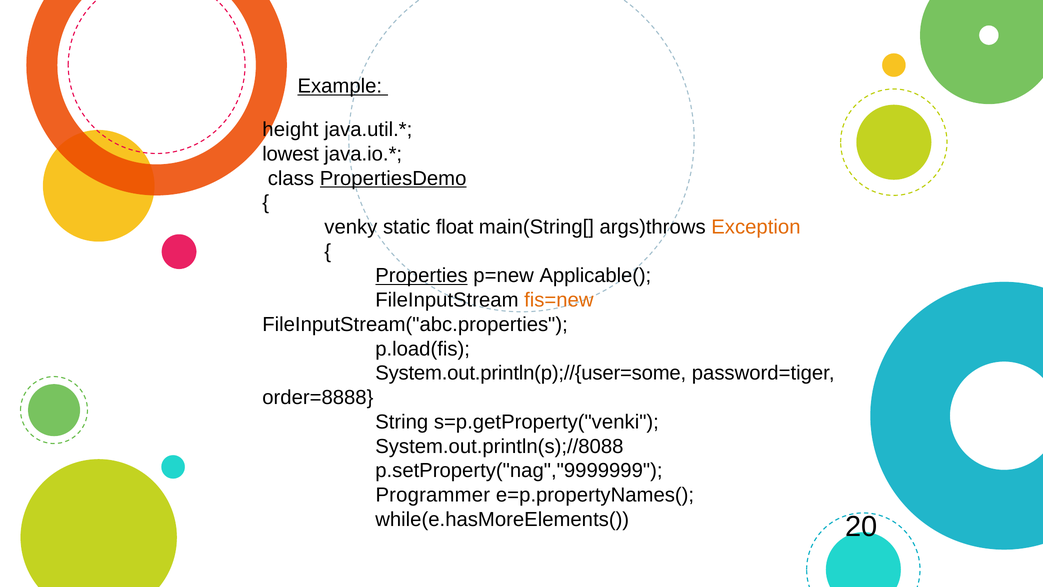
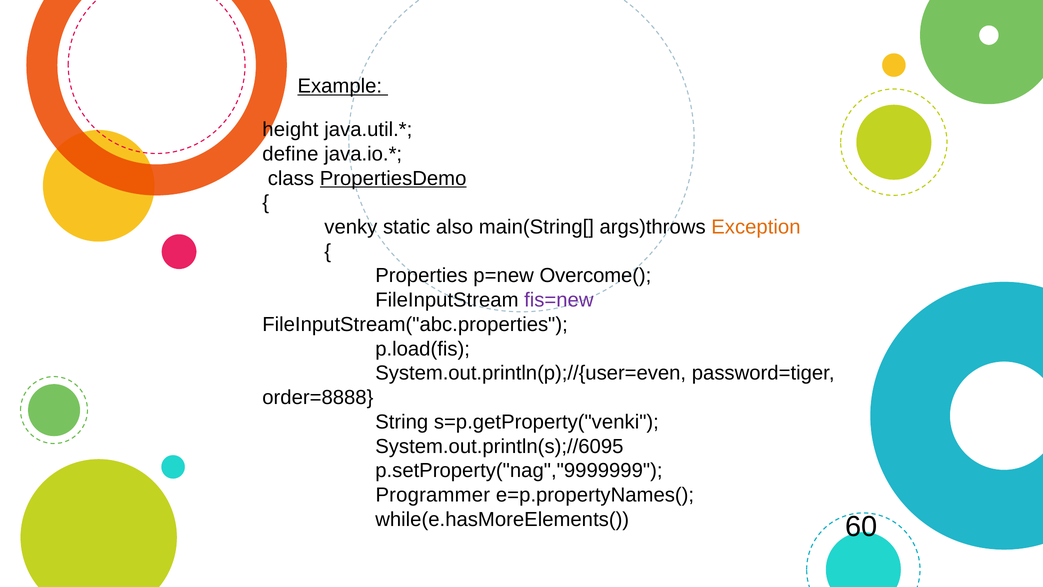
lowest: lowest -> define (290, 154)
float: float -> also (455, 227)
Properties underline: present -> none (422, 276)
Applicable(: Applicable( -> Overcome( (595, 276)
fis=new colour: orange -> purple (559, 300)
System.out.println(p);//{user=some: System.out.println(p);//{user=some -> System.out.println(p);//{user=even (531, 373)
System.out.println(s);//8088: System.out.println(s);//8088 -> System.out.println(s);//6095 (499, 446)
20: 20 -> 60 (861, 527)
